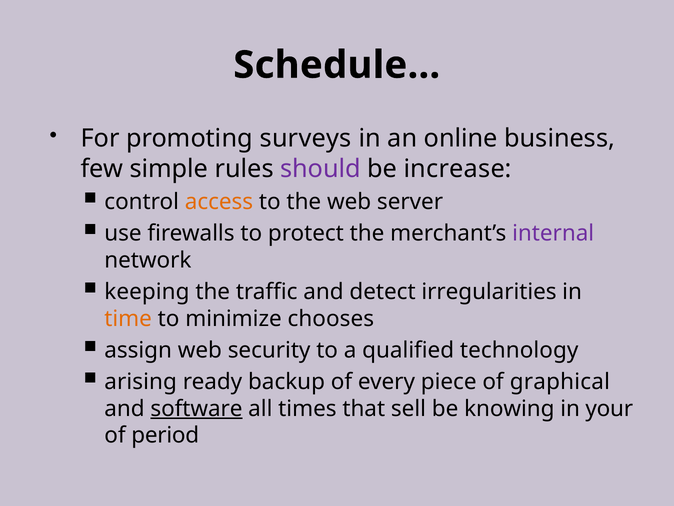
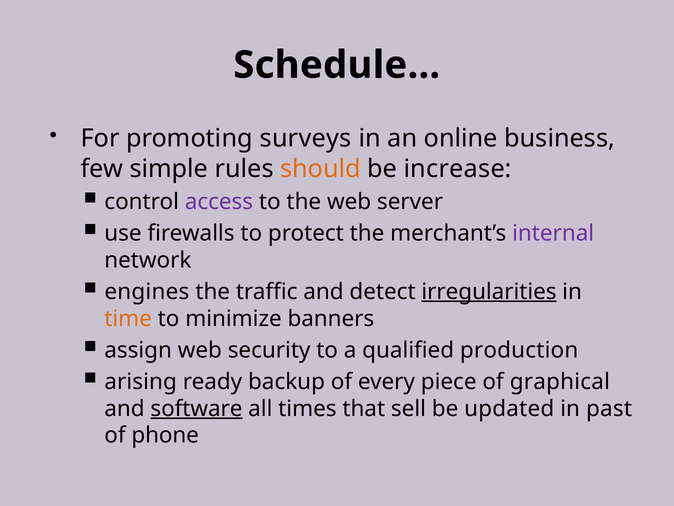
should colour: purple -> orange (321, 169)
access colour: orange -> purple (219, 202)
keeping: keeping -> engines (147, 291)
irregularities underline: none -> present (489, 291)
chooses: chooses -> banners (331, 318)
technology: technology -> production (519, 350)
knowing: knowing -> updated (509, 408)
your: your -> past (609, 408)
period: period -> phone (165, 435)
